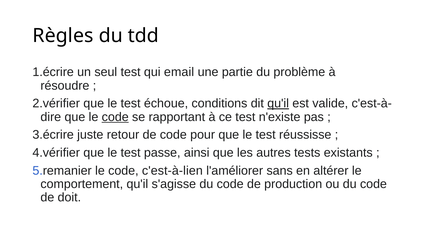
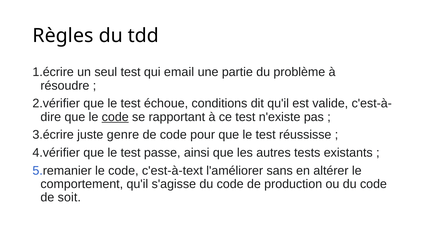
qu'il underline: present -> none (278, 103)
retour: retour -> genre (123, 135)
c'est-à-lien: c'est-à-lien -> c'est-à-text (172, 170)
doit: doit -> soit (69, 197)
